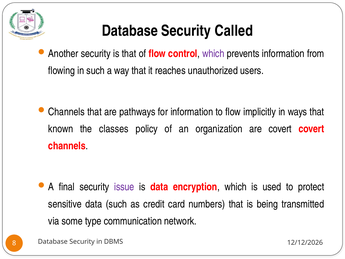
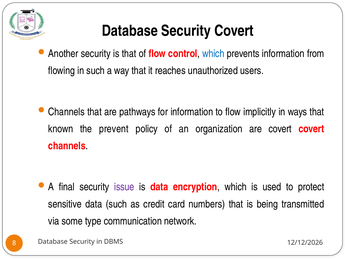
Security Called: Called -> Covert (234, 31)
which colour: purple -> blue (213, 54)
classes: classes -> prevent (114, 129)
